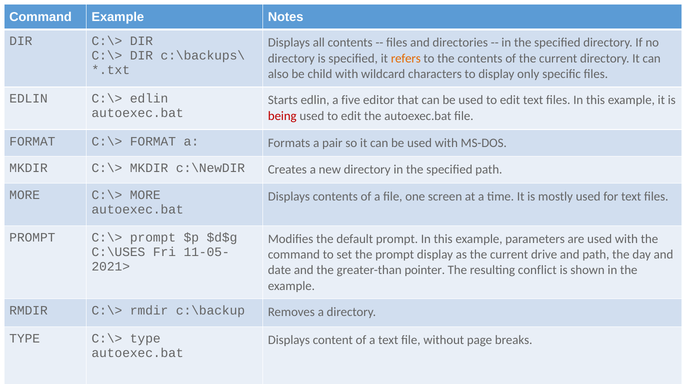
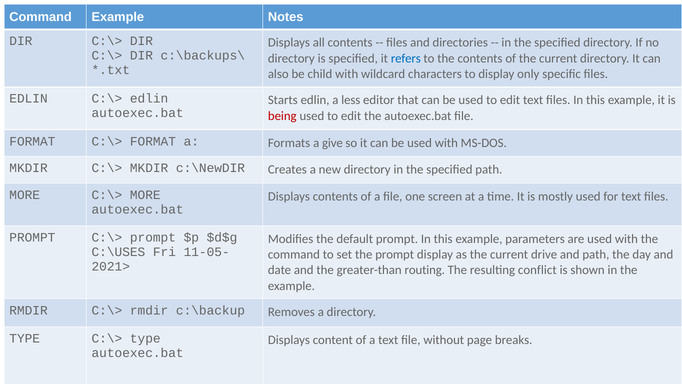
refers colour: orange -> blue (406, 58)
five: five -> less (351, 100)
pair: pair -> give (332, 143)
pointer: pointer -> routing (425, 270)
